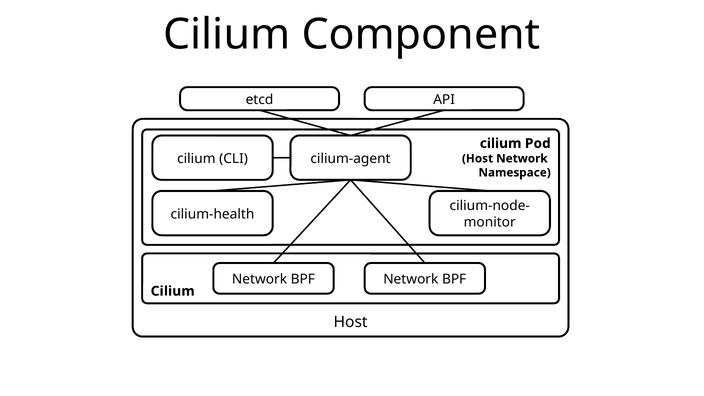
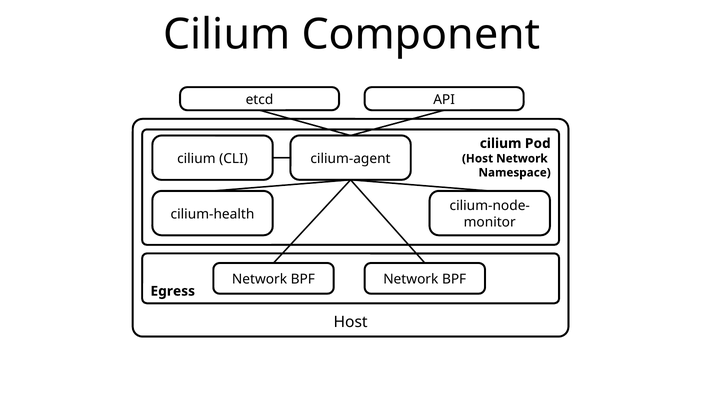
Cilium: Cilium -> Egress (173, 291)
